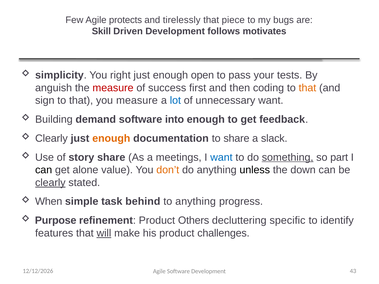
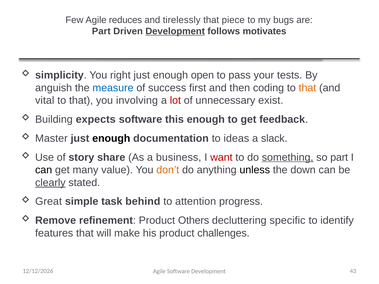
protects: protects -> reduces (125, 20)
Skill: Skill -> Part (101, 31)
Development underline: none -> present (175, 31)
measure colour: red -> blue (113, 88)
sign: sign -> vital (45, 101)
you measure: measure -> involving (137, 101)
lot colour: blue -> red (175, 101)
unnecessary want: want -> exist (271, 101)
demand: demand -> expects (96, 119)
into: into -> this (174, 119)
Clearly: Clearly -> Master (51, 138)
enough colour: orange -> black (111, 138)
to share: share -> ideas (236, 138)
meetings: meetings -> business (179, 157)
want colour: blue -> red (221, 157)
alone: alone -> many (85, 170)
When: When -> Great (49, 202)
to anything: anything -> attention (196, 202)
Purpose: Purpose -> Remove (56, 221)
will underline: present -> none (104, 233)
